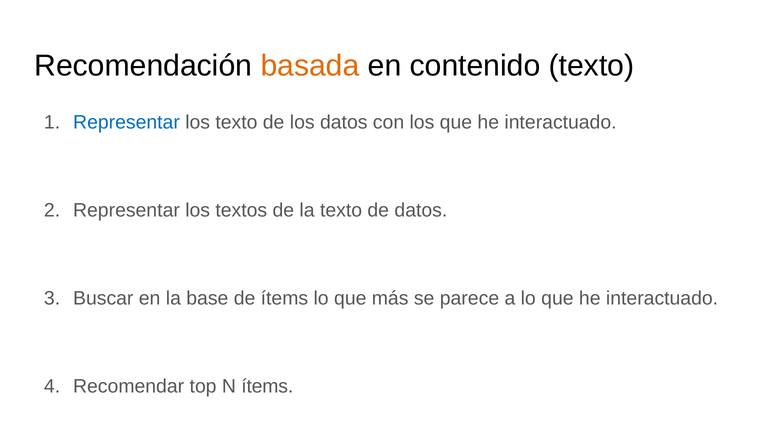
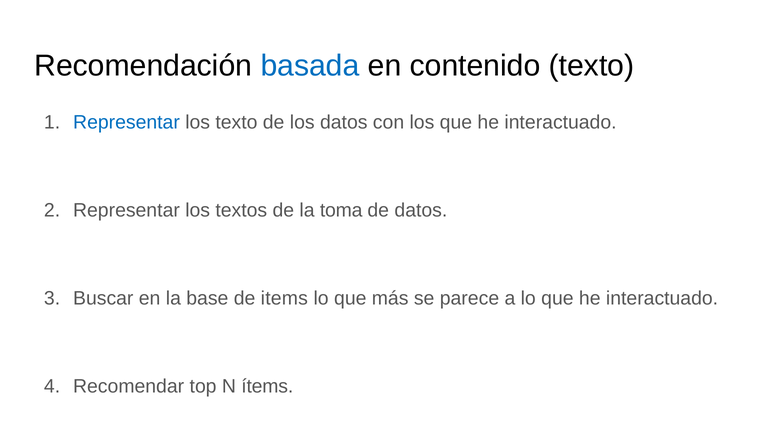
basada colour: orange -> blue (310, 66)
la texto: texto -> toma (341, 210)
de ítems: ítems -> items (284, 298)
